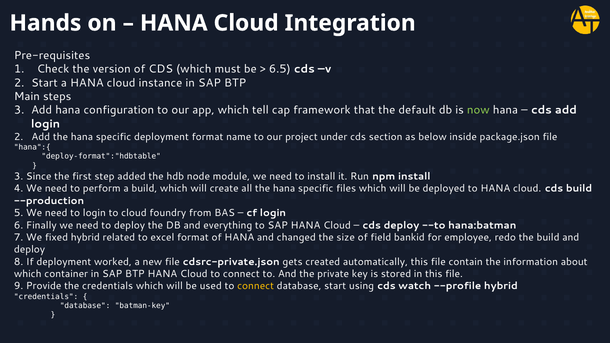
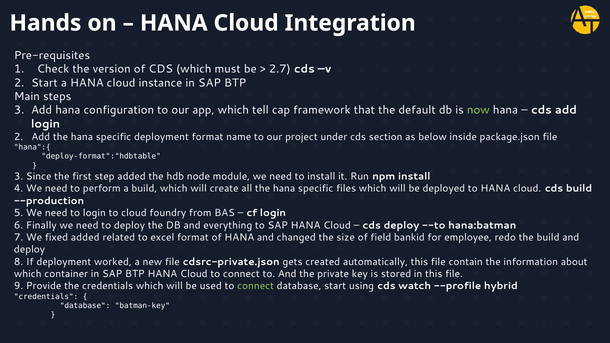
6.5: 6.5 -> 2.7 (280, 69)
fixed hybrid: hybrid -> added (85, 238)
connect colour: yellow -> light green (256, 286)
